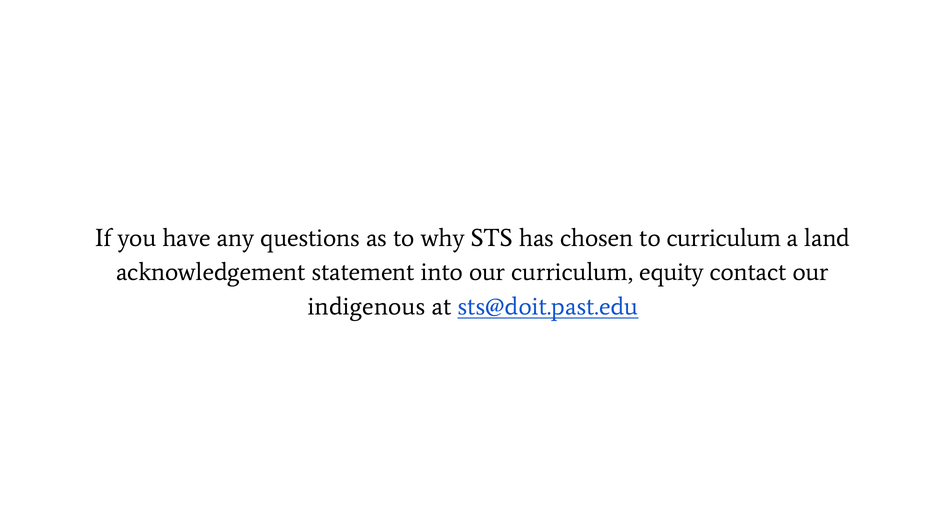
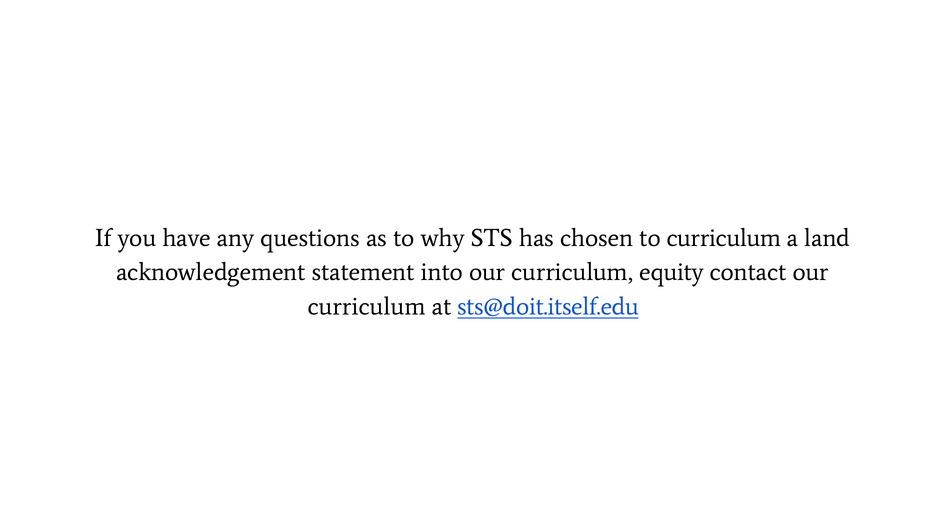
indigenous: indigenous -> curriculum (367, 307)
sts@doit.past.edu: sts@doit.past.edu -> sts@doit.itself.edu (548, 307)
